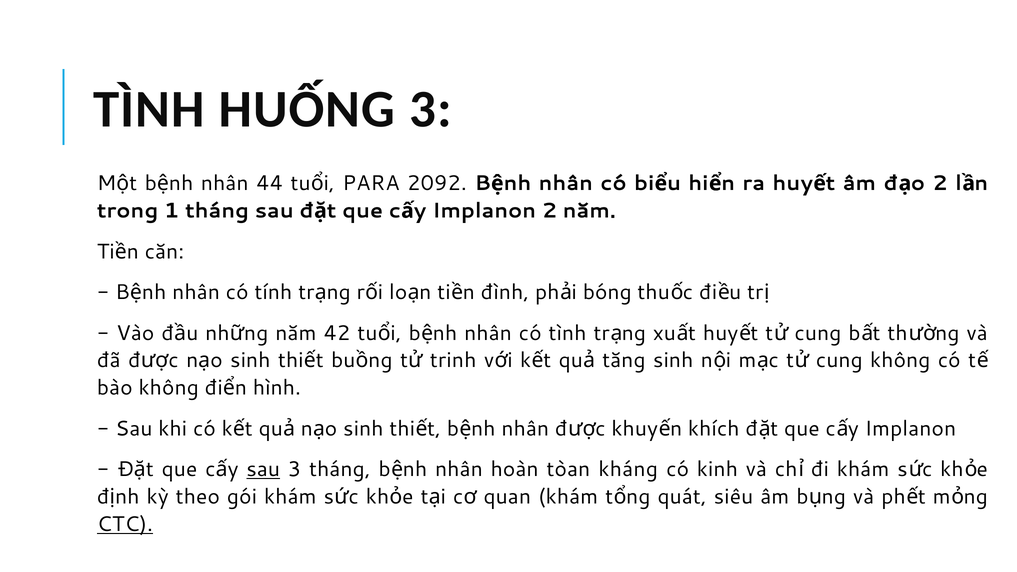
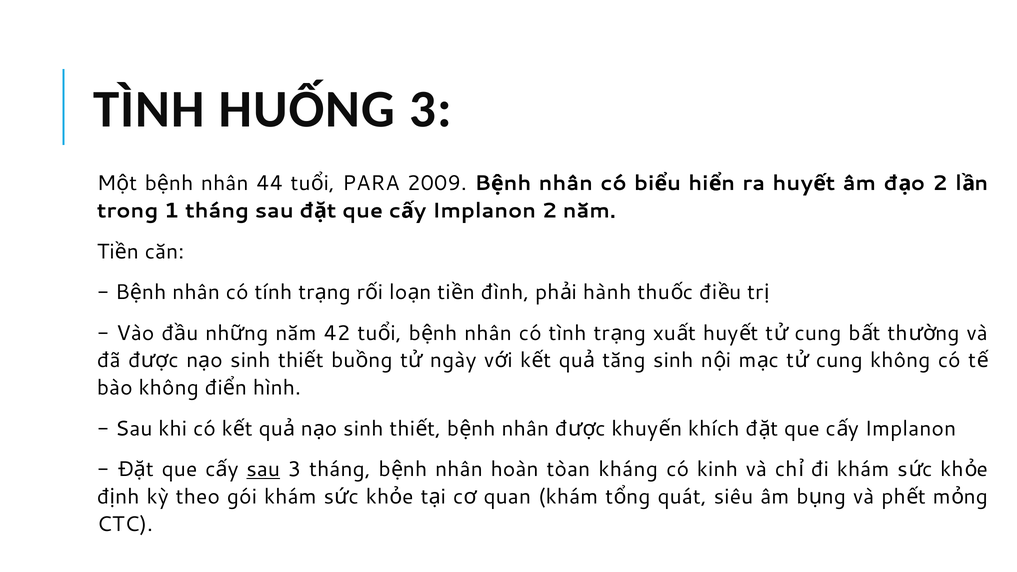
2092: 2092 -> 2009 (437, 183)
bóng: bóng -> hành (607, 292)
trinh: trinh -> ngày (453, 361)
CTC underline: present -> none (125, 524)
